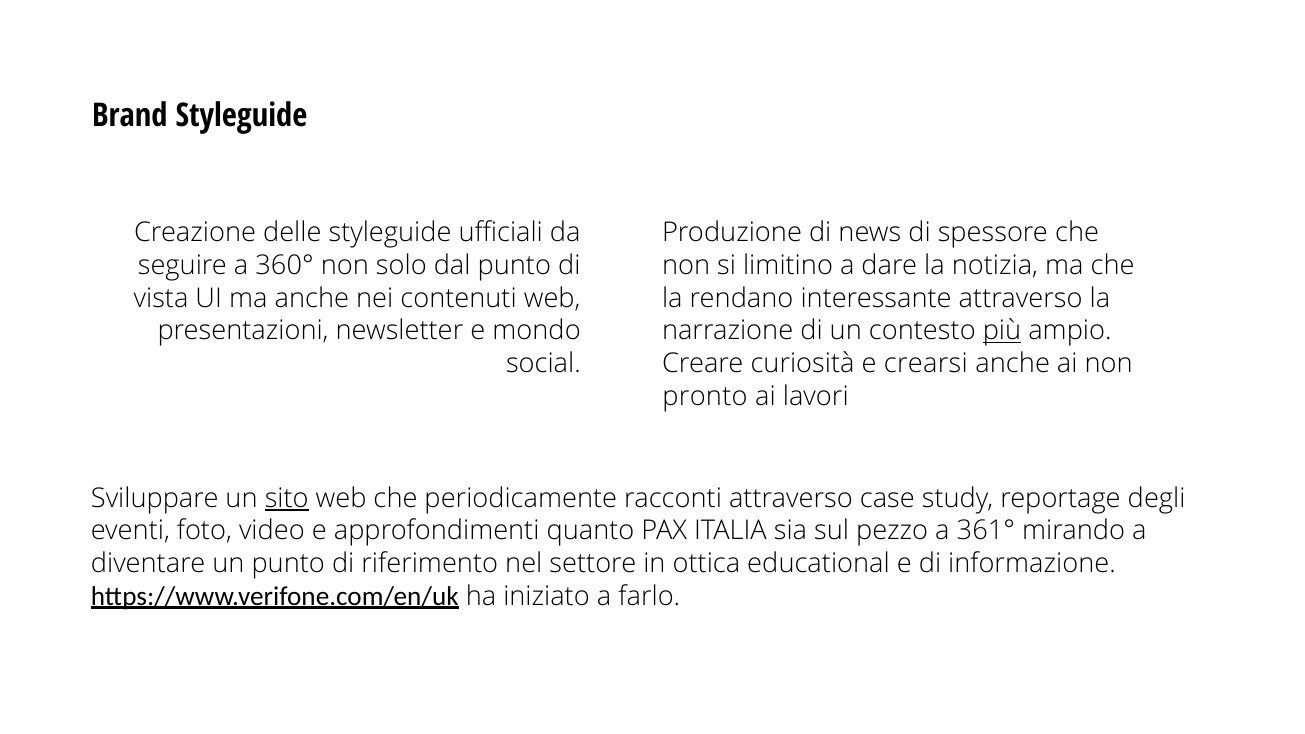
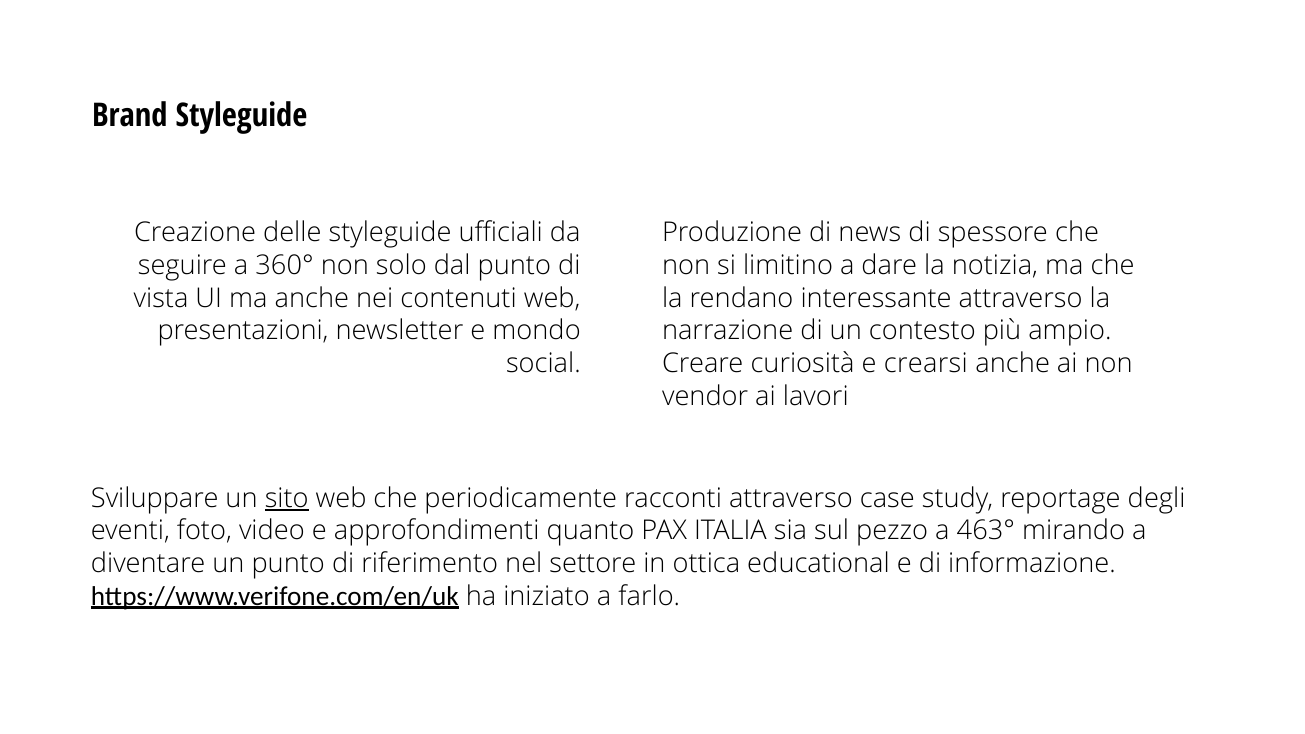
più underline: present -> none (1002, 331)
pronto: pronto -> vendor (705, 396)
361°: 361° -> 463° (986, 531)
